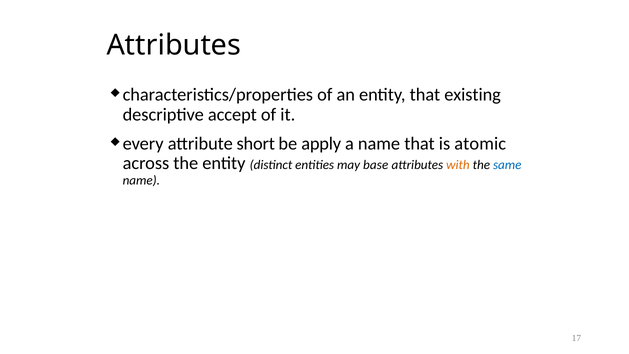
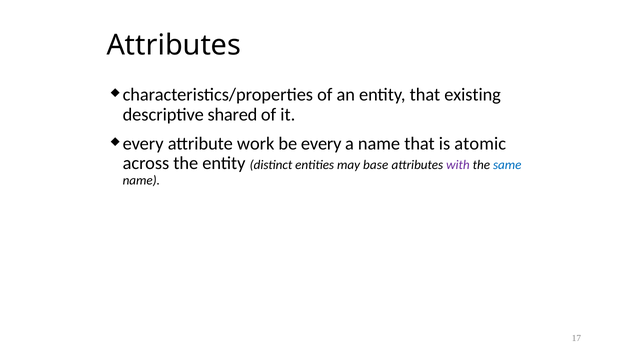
accept: accept -> shared (232, 114)
short: short -> work (256, 143)
apply: apply -> every (321, 143)
with colour: orange -> purple (458, 165)
